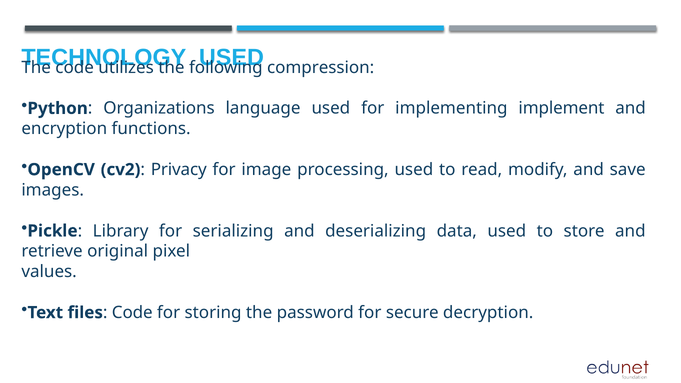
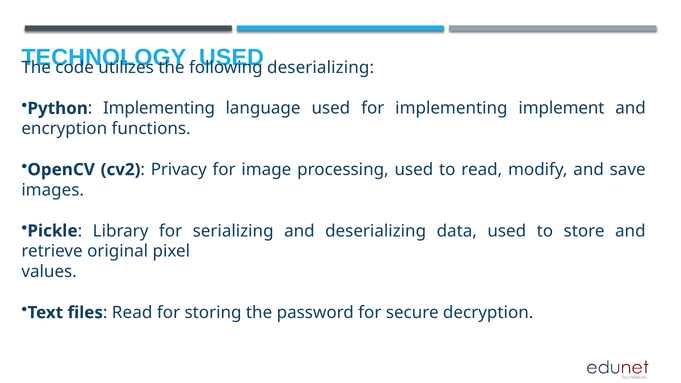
compression: compression -> deserializing (321, 67)
Organizations: Organizations -> Implementing (159, 108)
Code: Code -> Read (132, 313)
